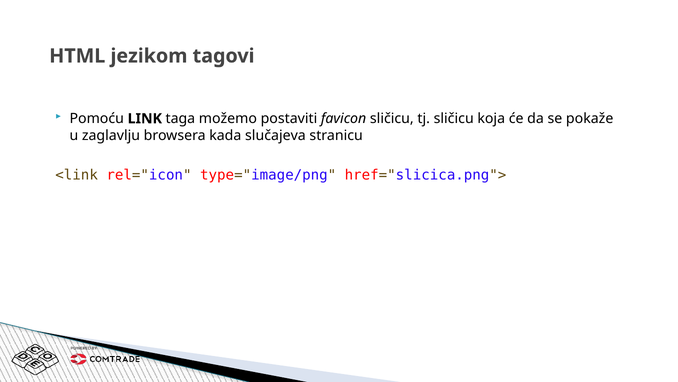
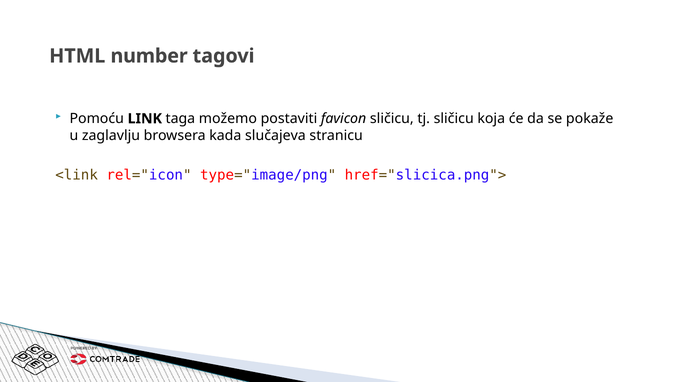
jezikom: jezikom -> number (149, 56)
